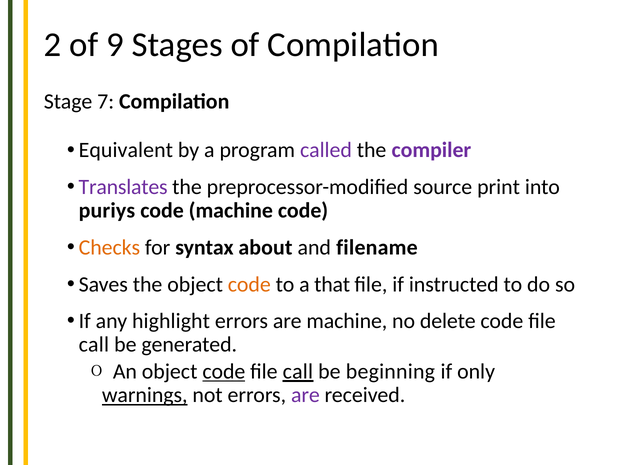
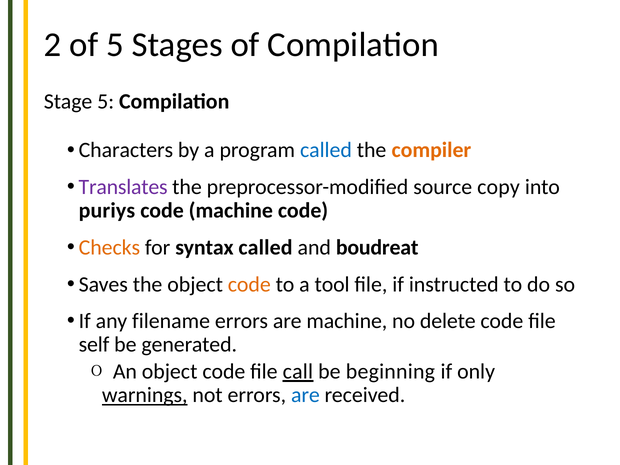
of 9: 9 -> 5 (115, 45)
Stage 7: 7 -> 5 (106, 102)
Equivalent: Equivalent -> Characters (126, 150)
called colour: purple -> blue (326, 150)
compiler colour: purple -> orange (431, 150)
print: print -> copy (498, 187)
syntax about: about -> called (265, 247)
filename: filename -> boudreat (377, 247)
that: that -> tool (332, 284)
highlight: highlight -> filename (171, 321)
call: call -> self (94, 345)
code underline: present -> none (224, 372)
are colour: purple -> blue (305, 395)
